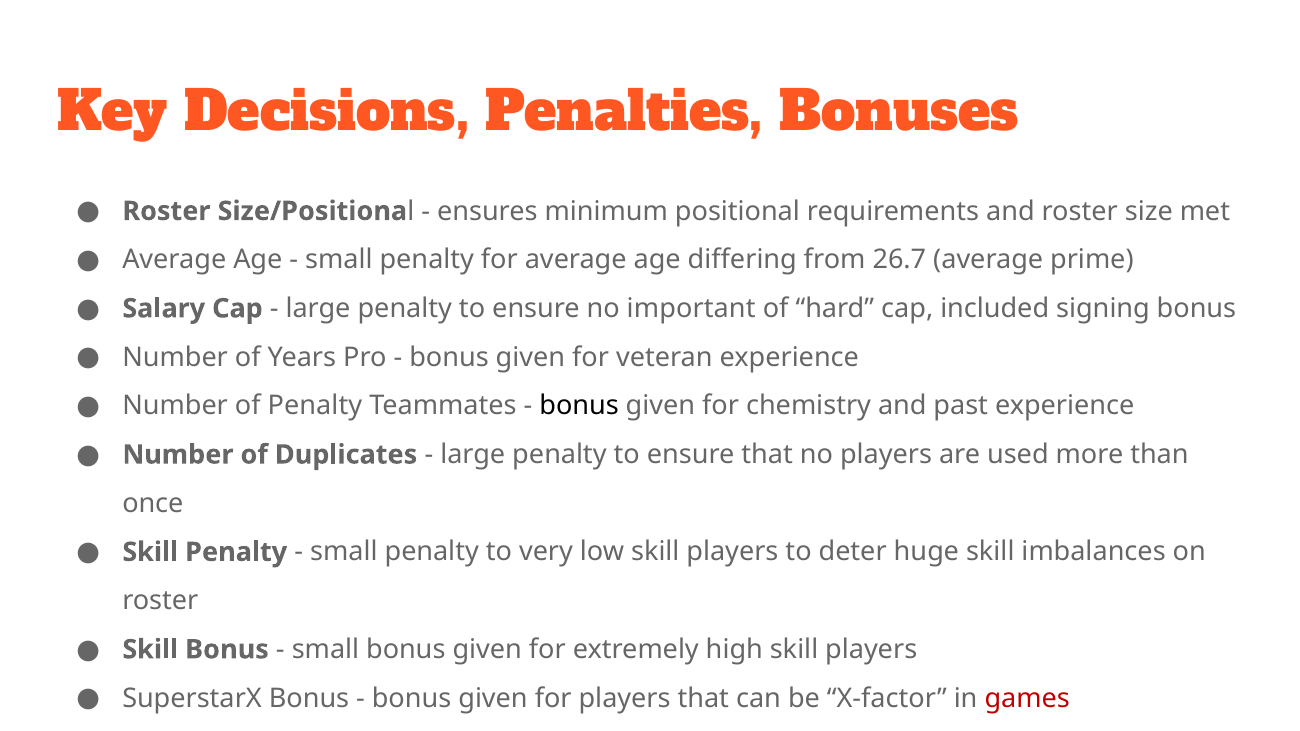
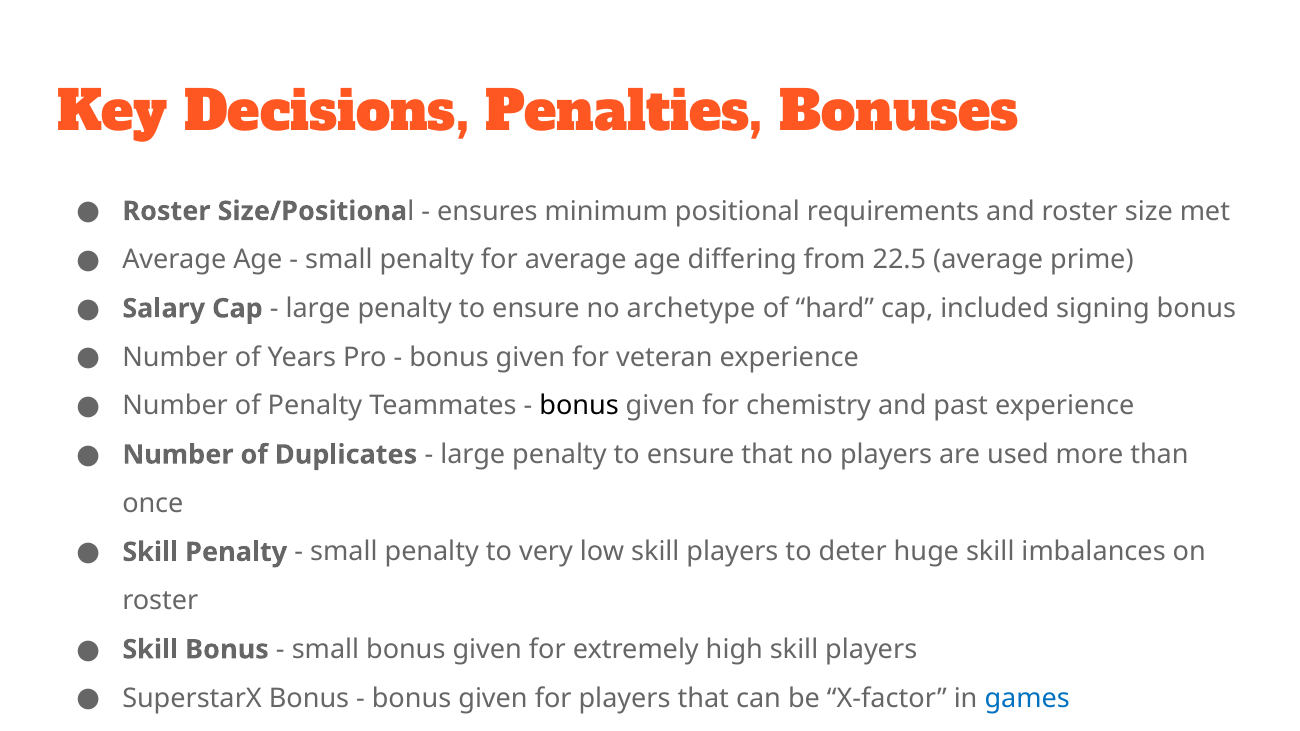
26.7: 26.7 -> 22.5 (899, 260)
important: important -> archetype (691, 309)
games colour: red -> blue (1027, 698)
